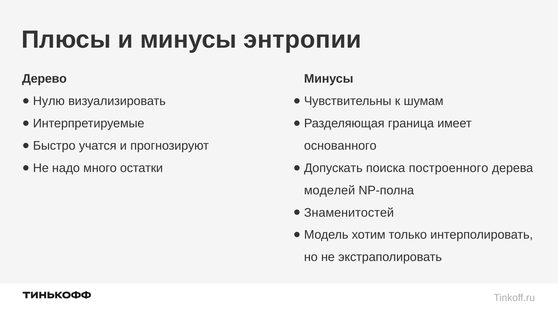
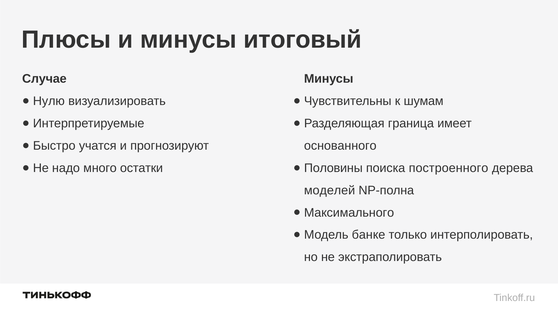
энтропии: энтропии -> итоговый (303, 40)
Дерево: Дерево -> Случае (44, 79)
Допускать: Допускать -> Половины (333, 168)
Знаменитостей: Знаменитостей -> Максимального (349, 213)
хотим: хотим -> банке (368, 235)
